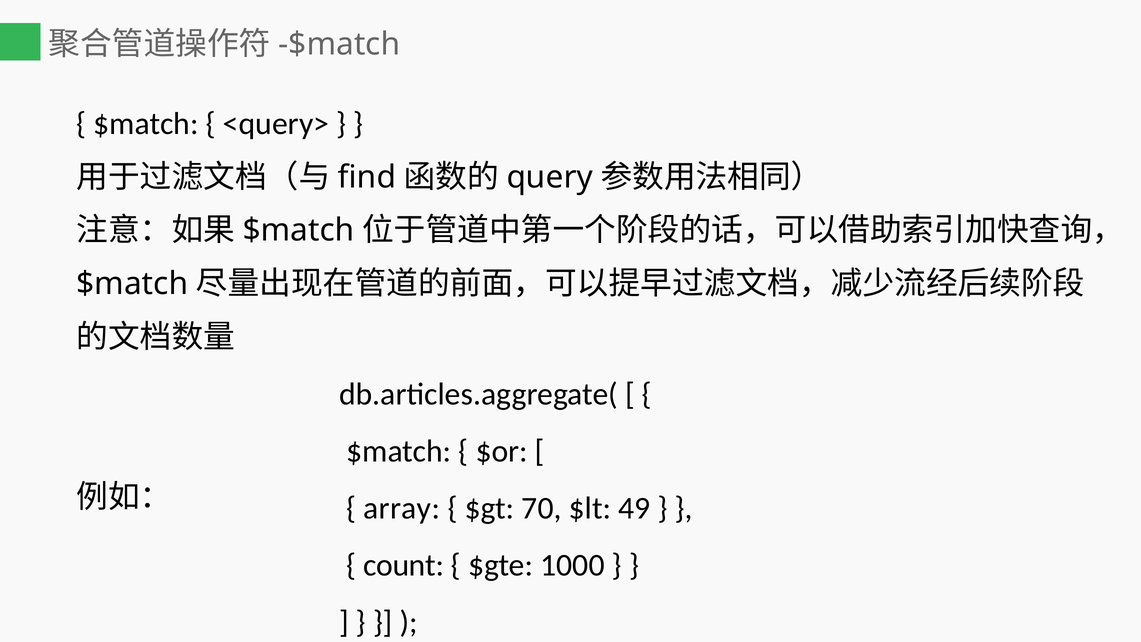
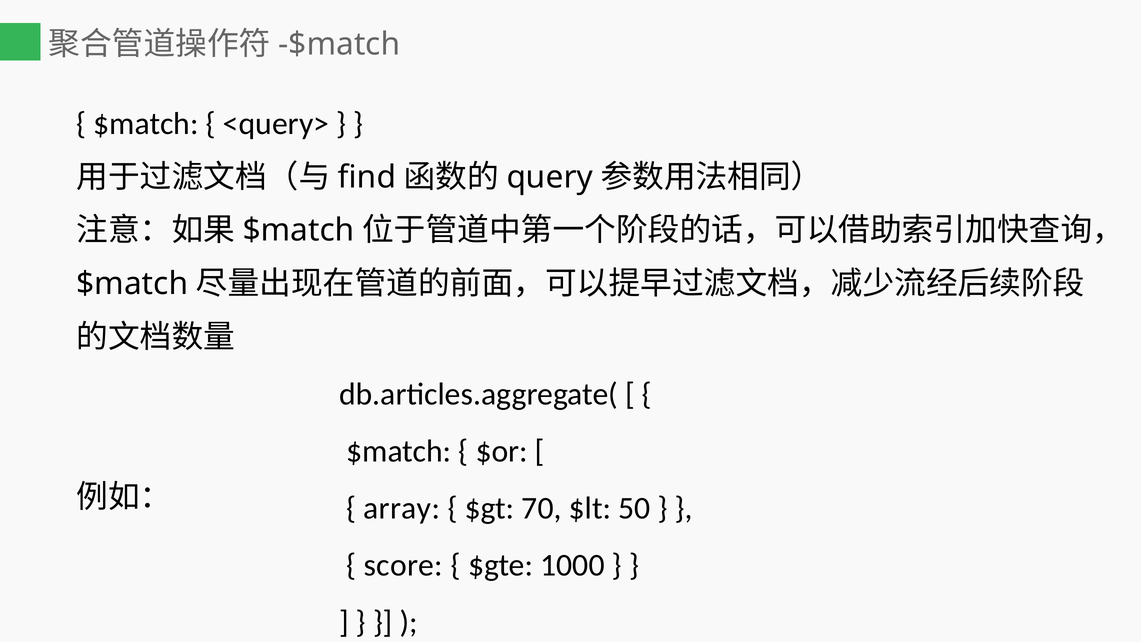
49: 49 -> 50 (634, 508)
count: count -> score (403, 565)
